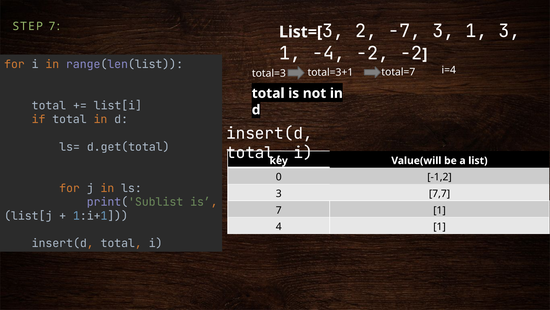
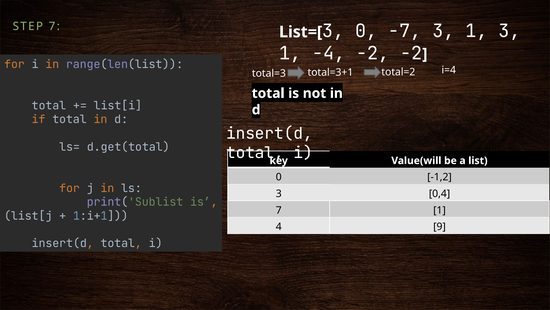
3 2: 2 -> 0 (366, 31)
total=7: total=7 -> total=2 (398, 72)
7,7: 7,7 -> 0,4 (440, 193)
4 1: 1 -> 9 (440, 226)
